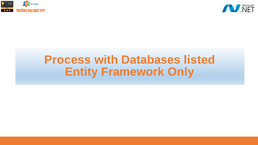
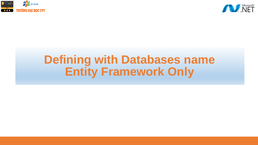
Process: Process -> Defining (68, 60)
listed: listed -> name (199, 60)
